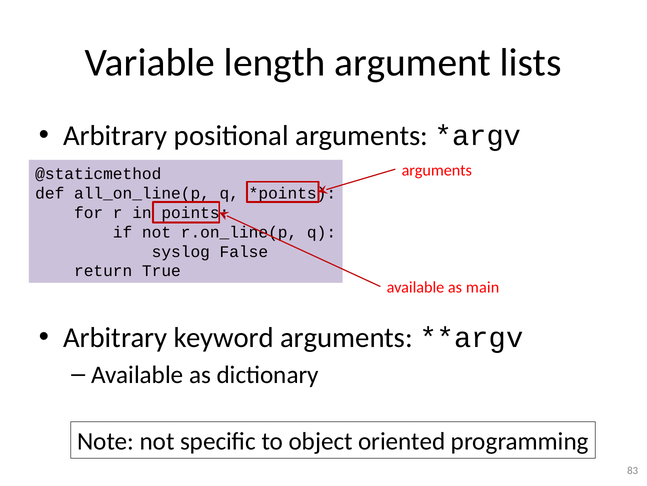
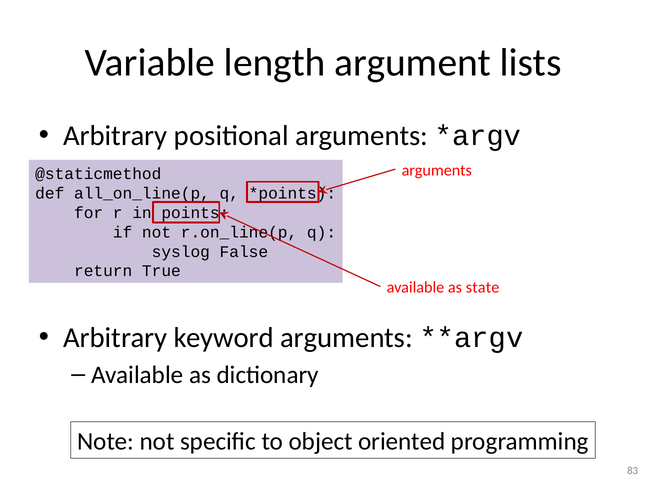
main: main -> state (483, 287)
